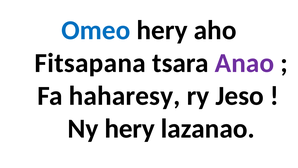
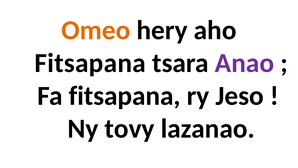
Omeo colour: blue -> orange (96, 30)
Fa haharesy: haharesy -> fitsapana (125, 96)
Ny hery: hery -> tovy (130, 128)
